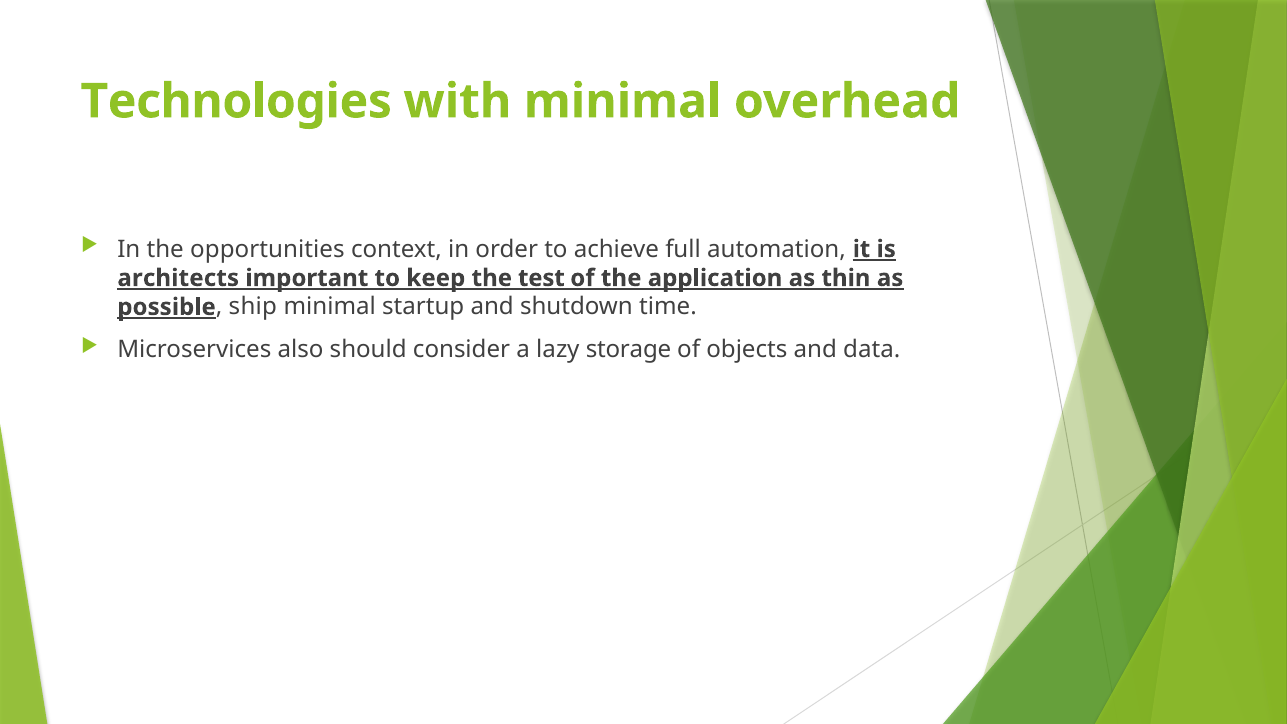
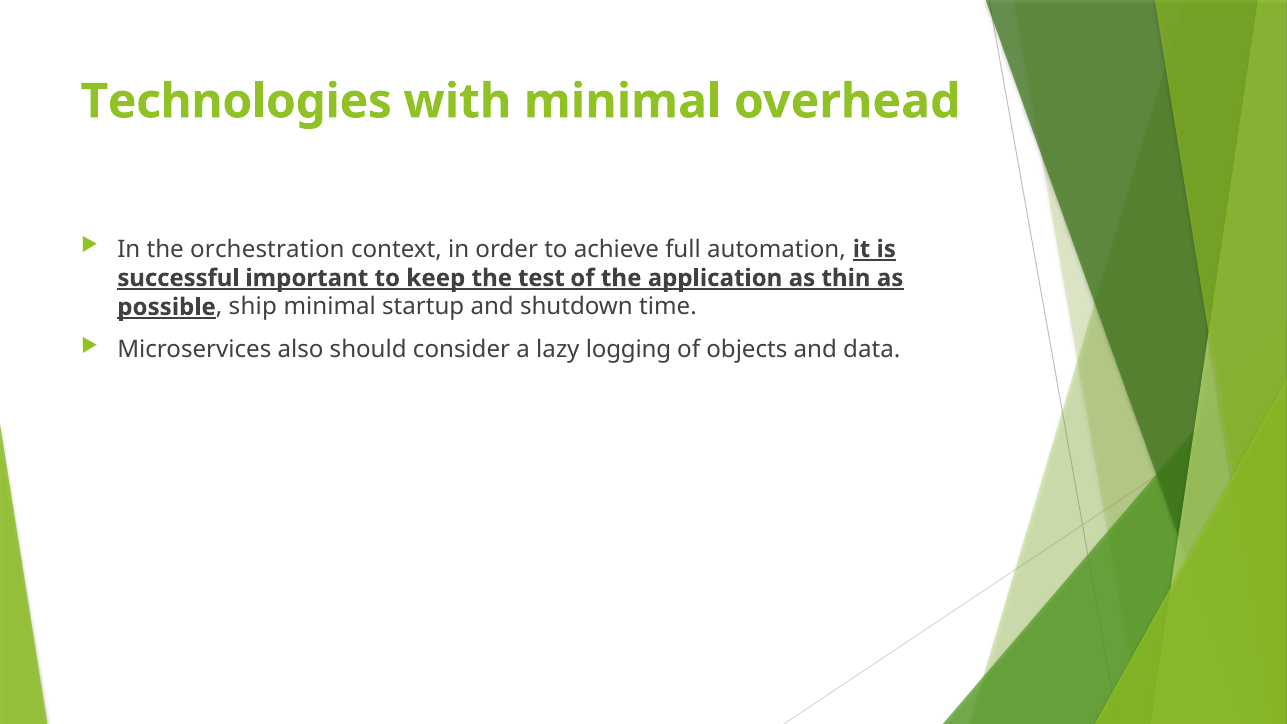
opportunities: opportunities -> orchestration (267, 249)
architects: architects -> successful (178, 278)
storage: storage -> logging (629, 349)
